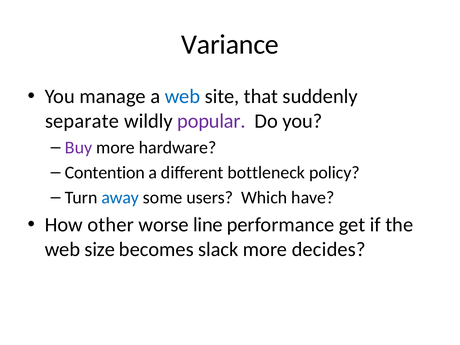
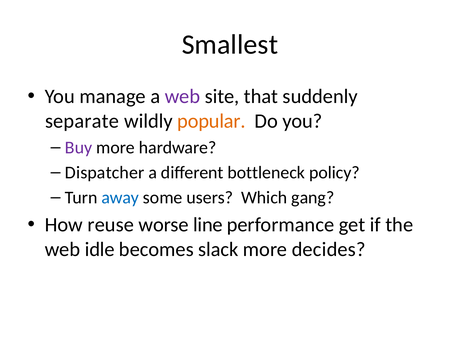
Variance: Variance -> Smallest (230, 45)
web colour: blue -> purple (182, 96)
popular colour: purple -> orange (211, 121)
Contention: Contention -> Dispatcher (105, 173)
have: have -> gang (313, 198)
other: other -> reuse (111, 225)
size: size -> idle (100, 249)
